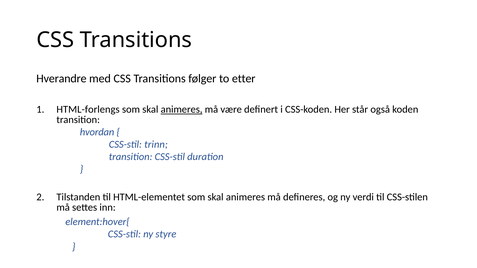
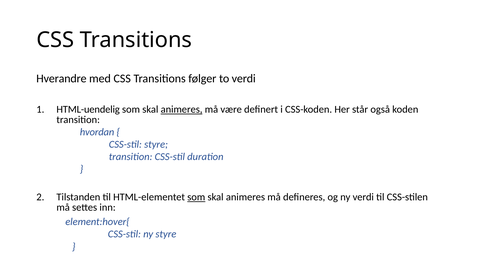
to etter: etter -> verdi (244, 79)
HTML-forlengs: HTML-forlengs -> HTML-uendelig (88, 110)
CSS-stil trinn: trinn -> styre (156, 145)
som underline: none -> present (196, 197)
